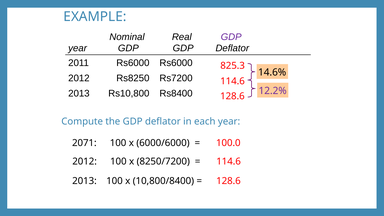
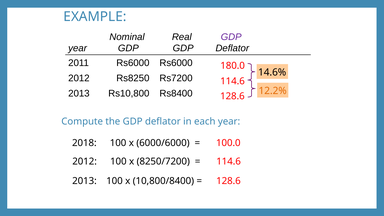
825.3: 825.3 -> 180.0 (233, 66)
12.2% colour: purple -> orange (273, 91)
2071: 2071 -> 2018 (84, 143)
